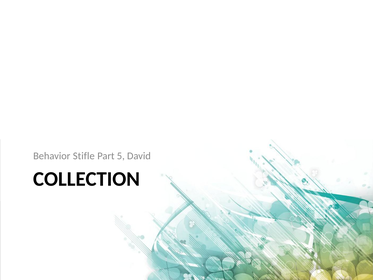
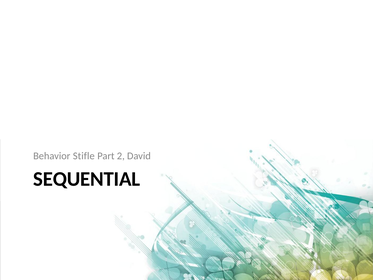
5: 5 -> 2 (121, 156)
COLLECTION: COLLECTION -> SEQUENTIAL (87, 179)
